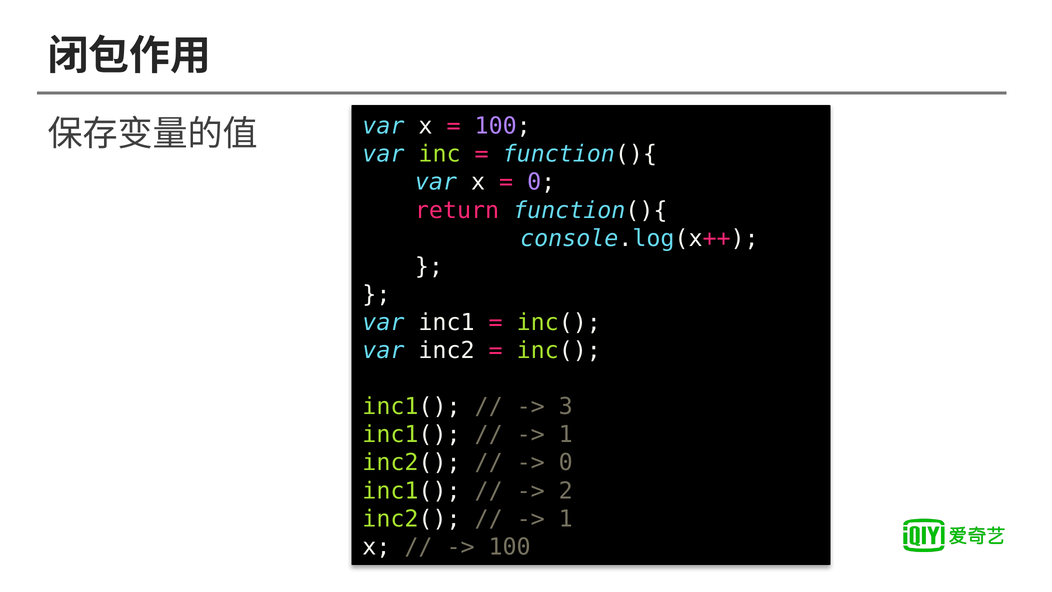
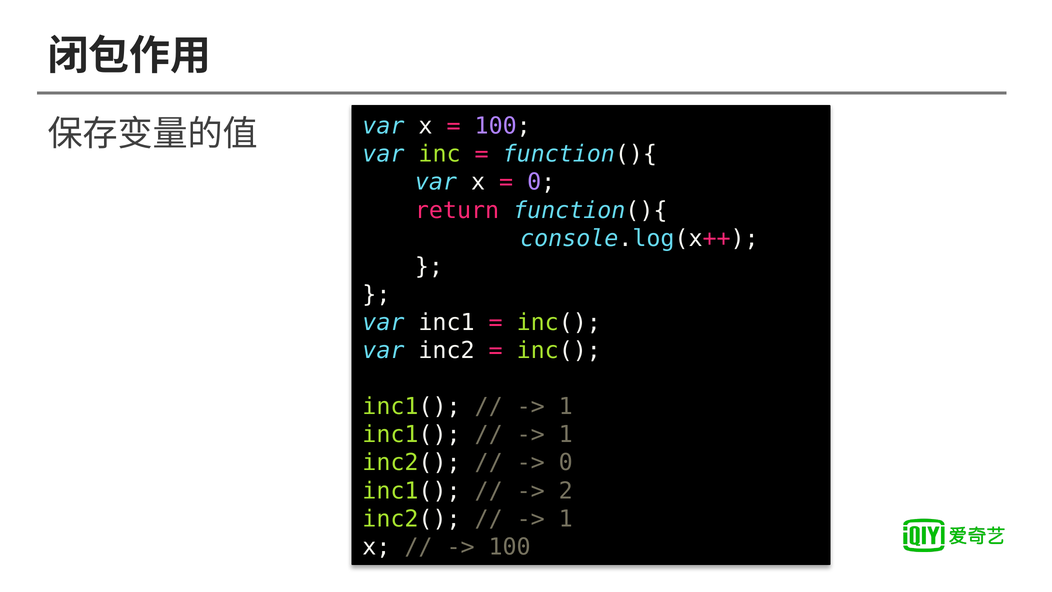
3: 3 -> 1 (566, 407)
